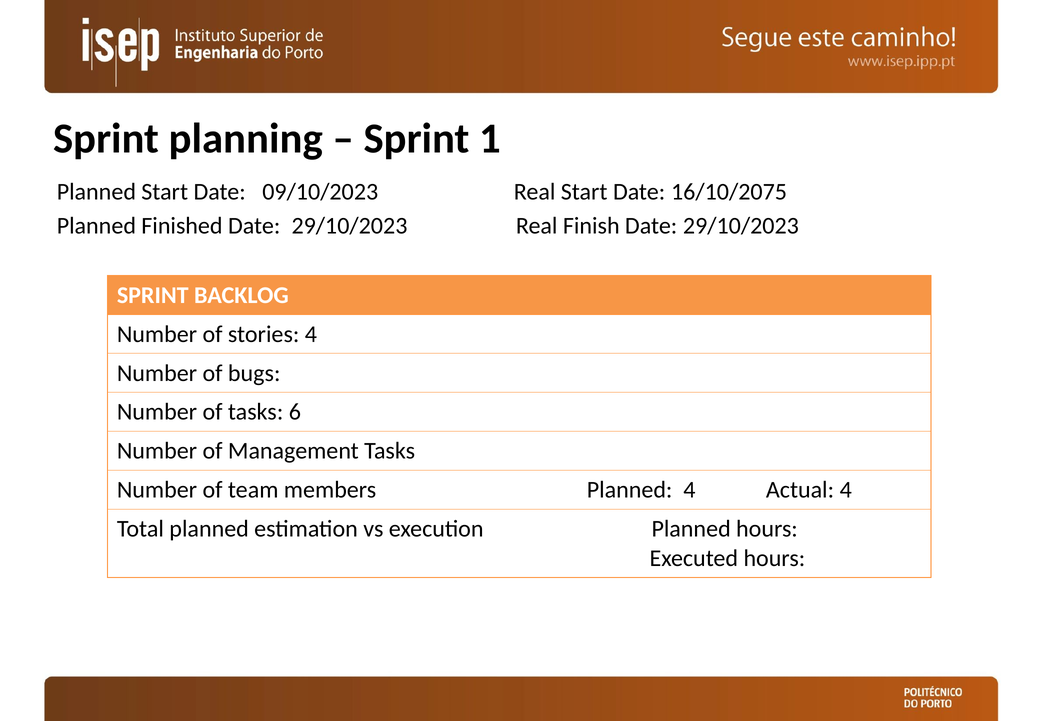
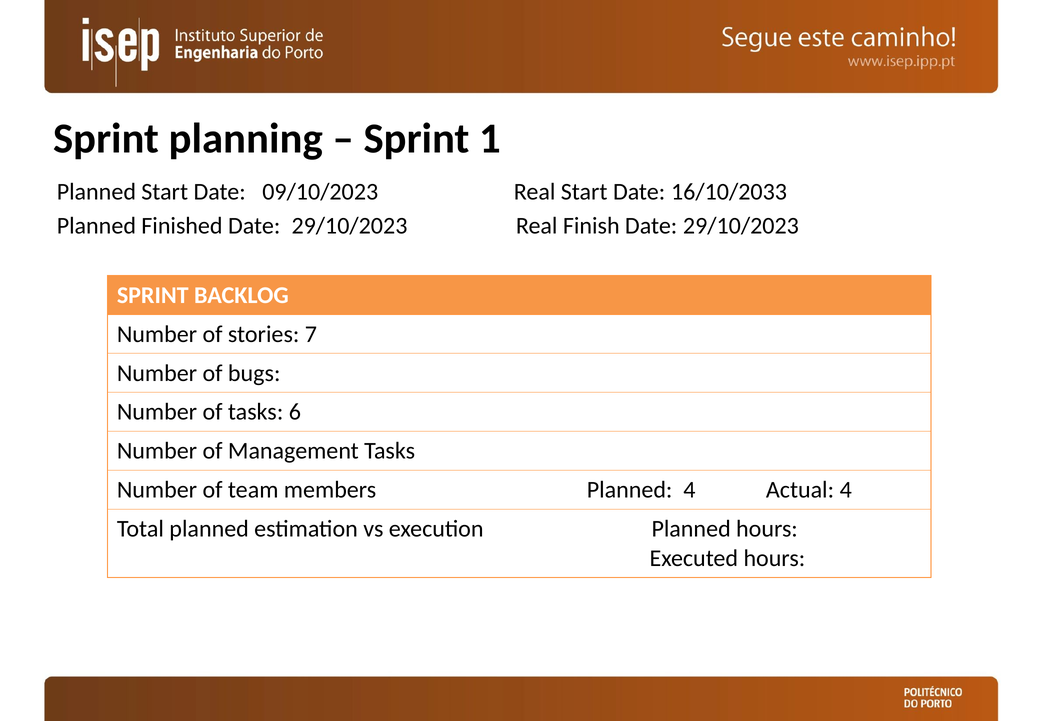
16/10/2075: 16/10/2075 -> 16/10/2033 (729, 192)
stories 4: 4 -> 7 (311, 334)
